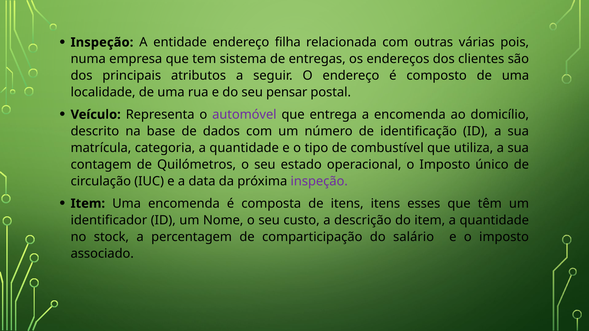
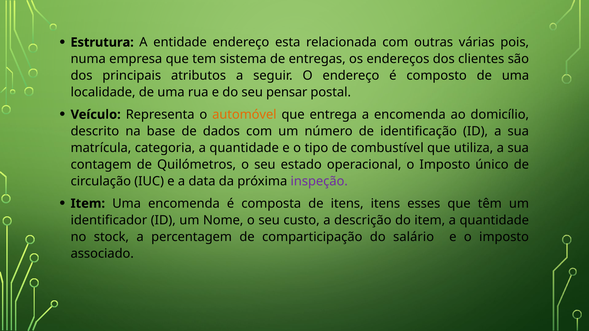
Inspeção: Inspeção -> Estrutura (102, 42)
filha: filha -> esta (288, 42)
automóvel colour: purple -> orange (244, 115)
